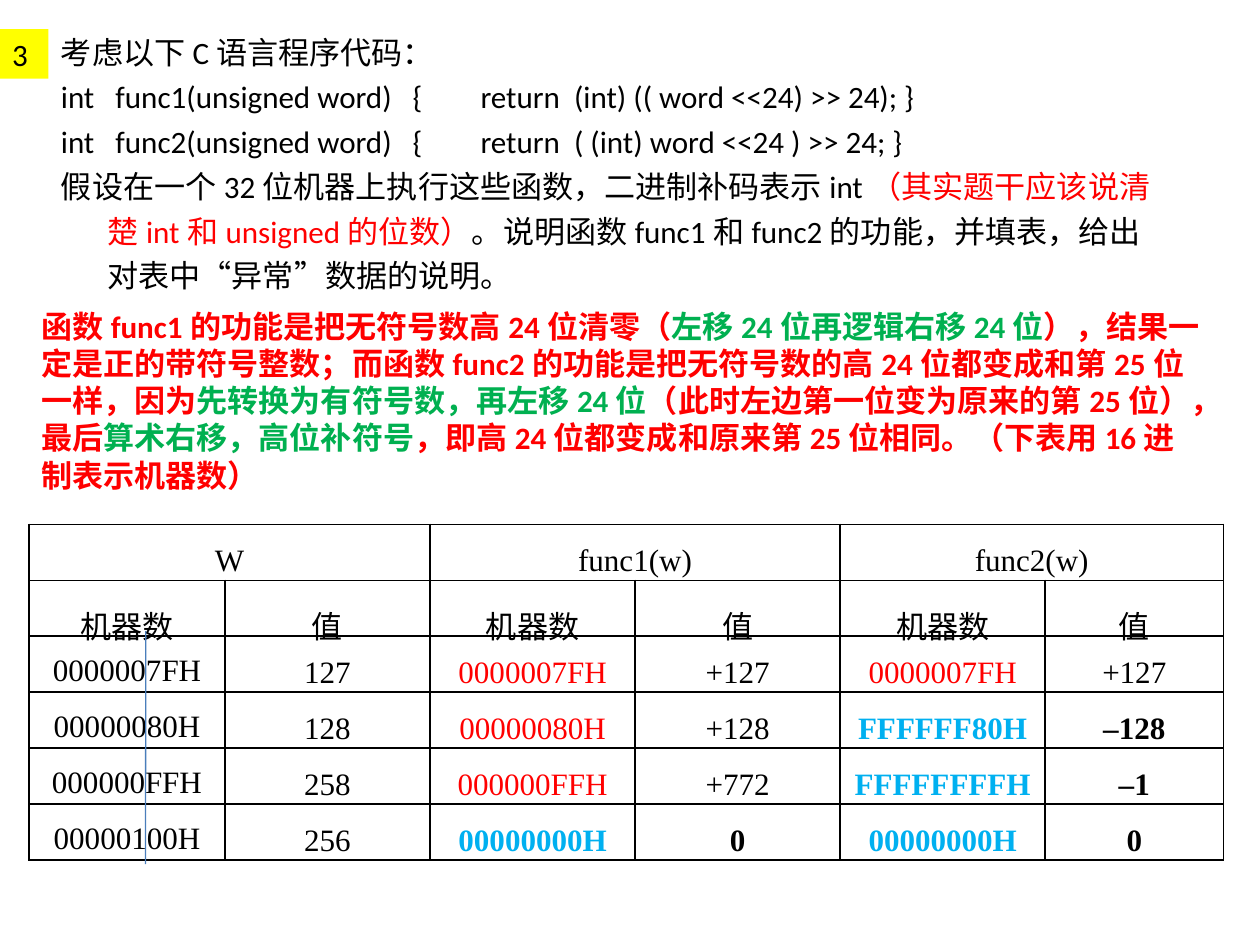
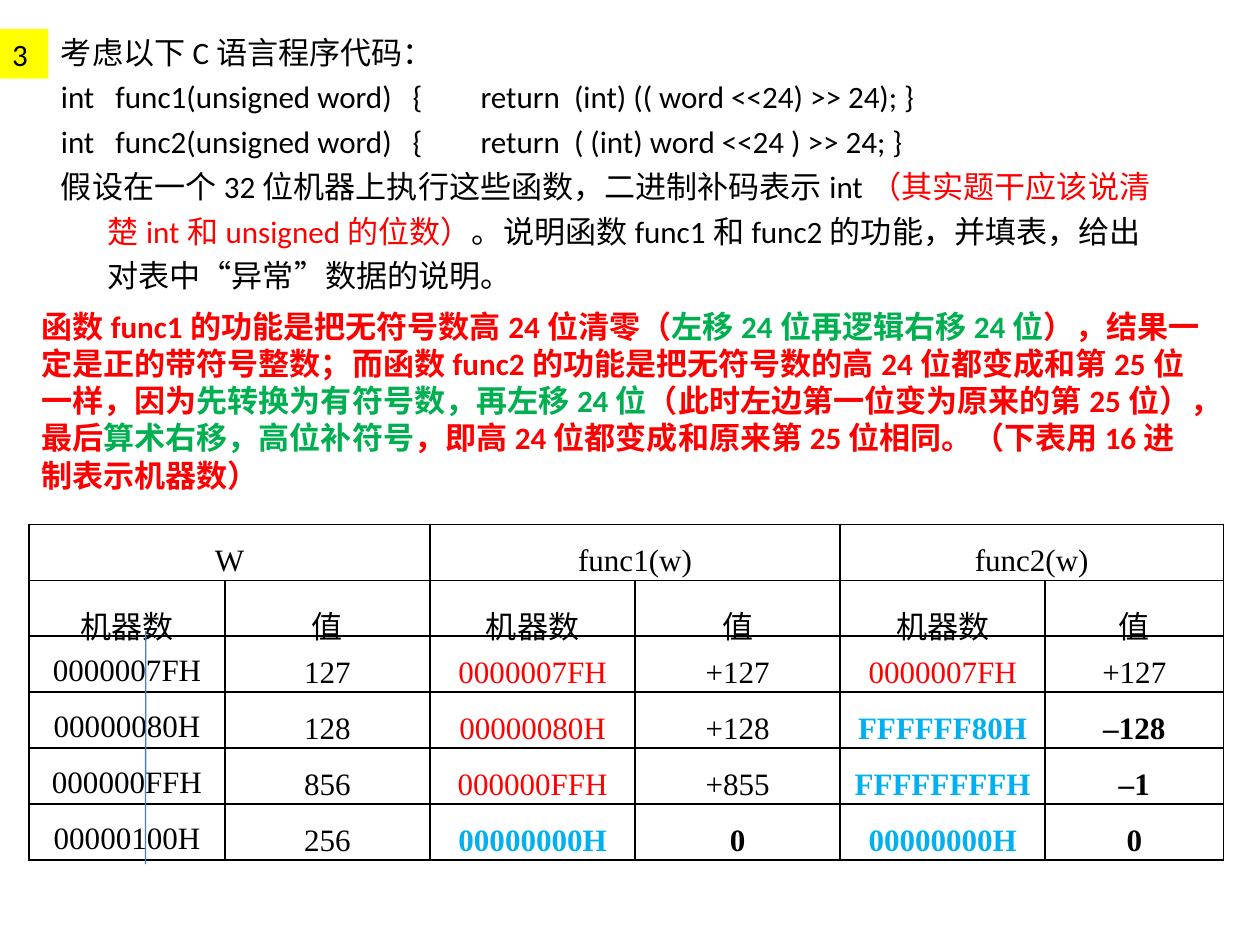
258: 258 -> 856 (327, 785)
+772: +772 -> +855 (738, 785)
